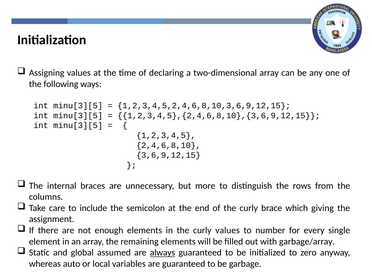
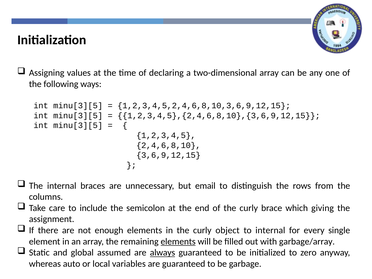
more: more -> email (205, 186)
curly values: values -> object (228, 230)
to number: number -> internal (270, 230)
elements underline: none -> present (178, 241)
